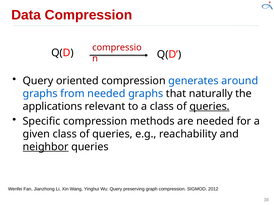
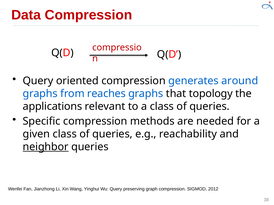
from needed: needed -> reaches (106, 94)
naturally: naturally -> topology (211, 94)
queries underline: present -> none (210, 107)
